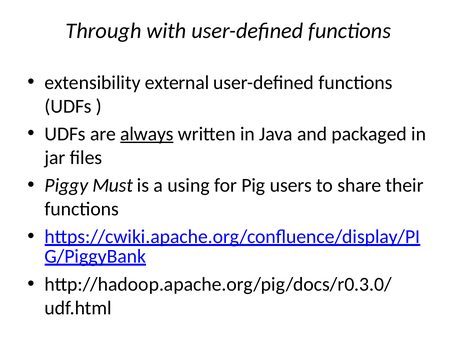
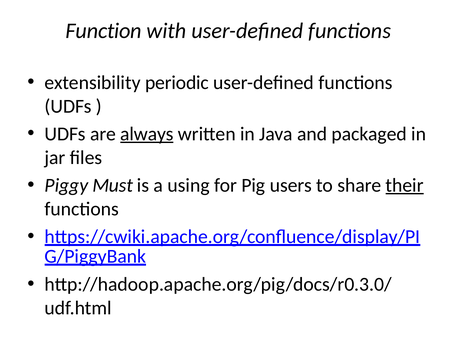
Through: Through -> Function (104, 31)
external: external -> periodic (177, 82)
their underline: none -> present (405, 185)
